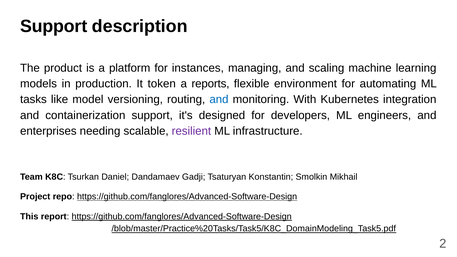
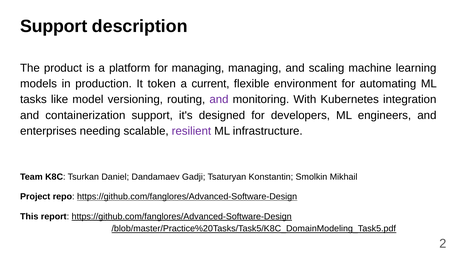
for instances: instances -> managing (198, 68)
reports: reports -> current (210, 84)
and colour: blue -> purple (219, 100)
